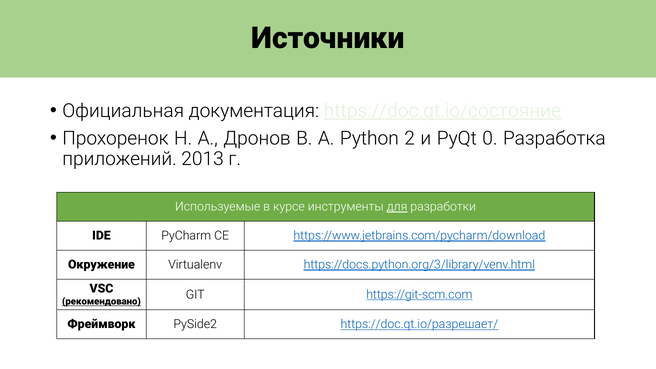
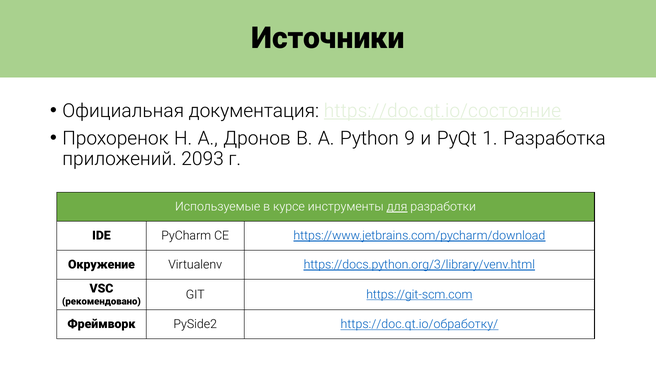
2: 2 -> 9 (410, 138)
0: 0 -> 1 (490, 138)
2013: 2013 -> 2093 (203, 159)
рекомендовано underline: present -> none (101, 302)
https://doc.qt.io/разрешает/: https://doc.qt.io/разрешает/ -> https://doc.qt.io/обработку/ (419, 324)
